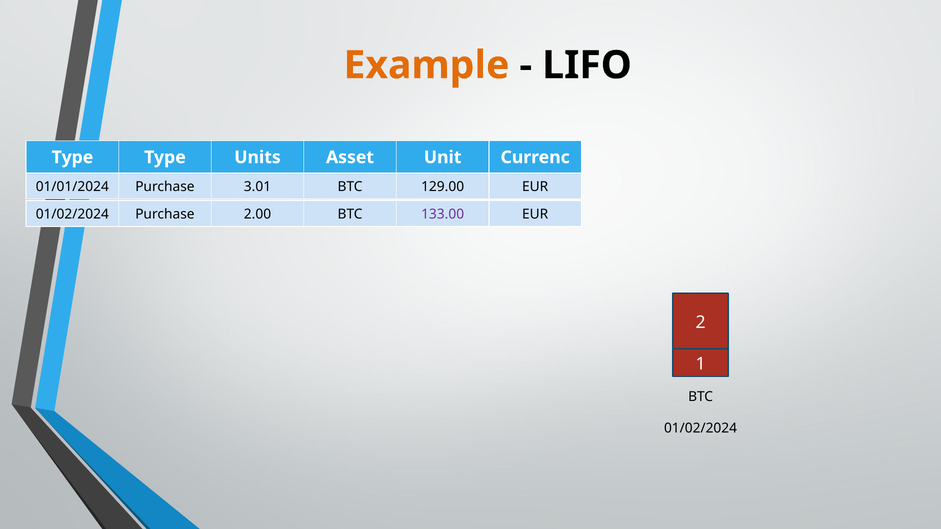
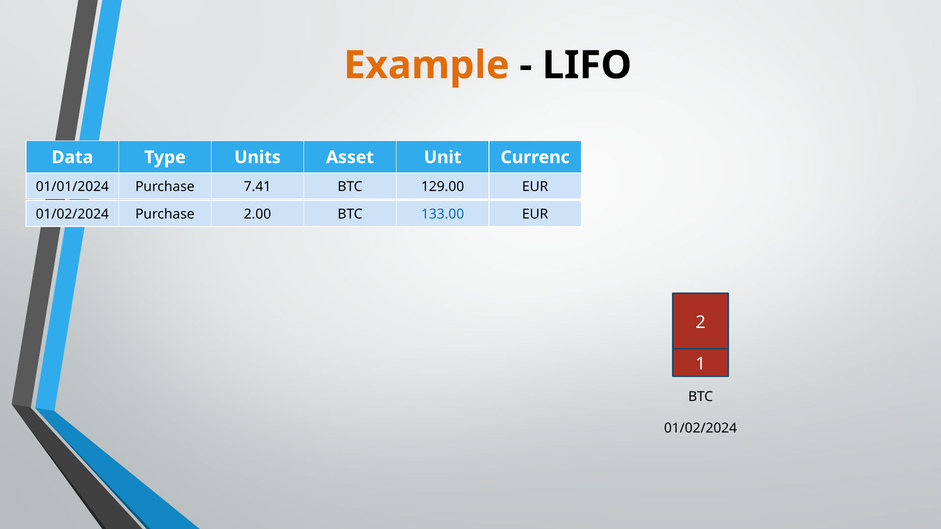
Type: Type -> Data (72, 157)
3.01: 3.01 -> 7.41 (257, 187)
133.00 colour: purple -> blue (443, 214)
